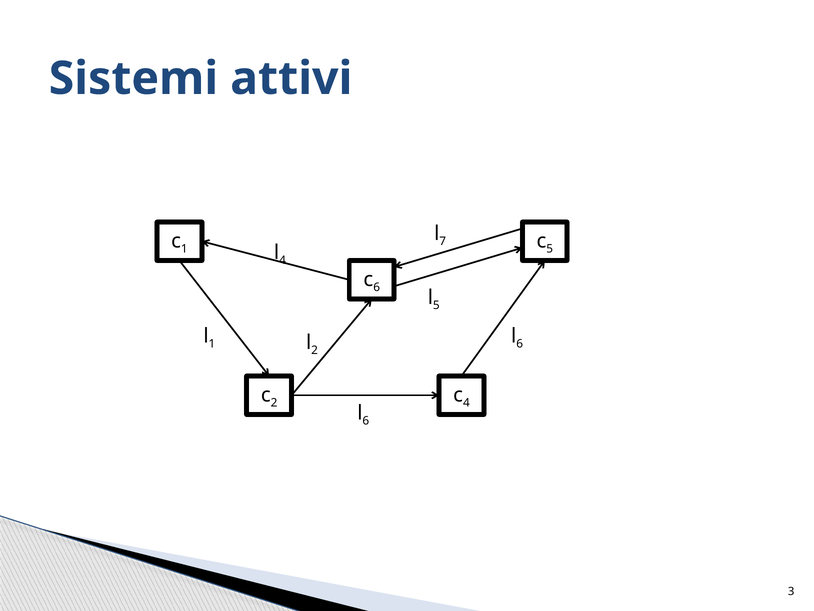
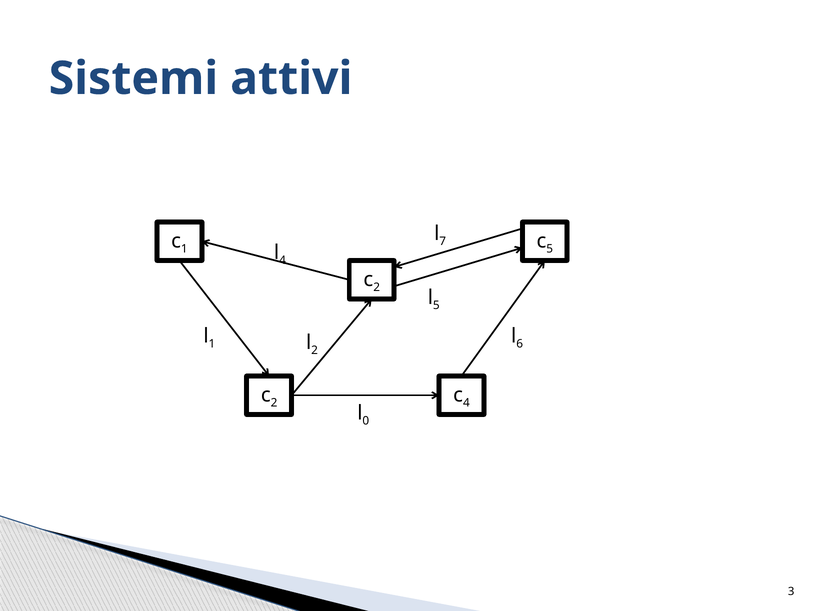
6: 6 -> 2 (377, 287)
6: 6 -> 0 (366, 421)
